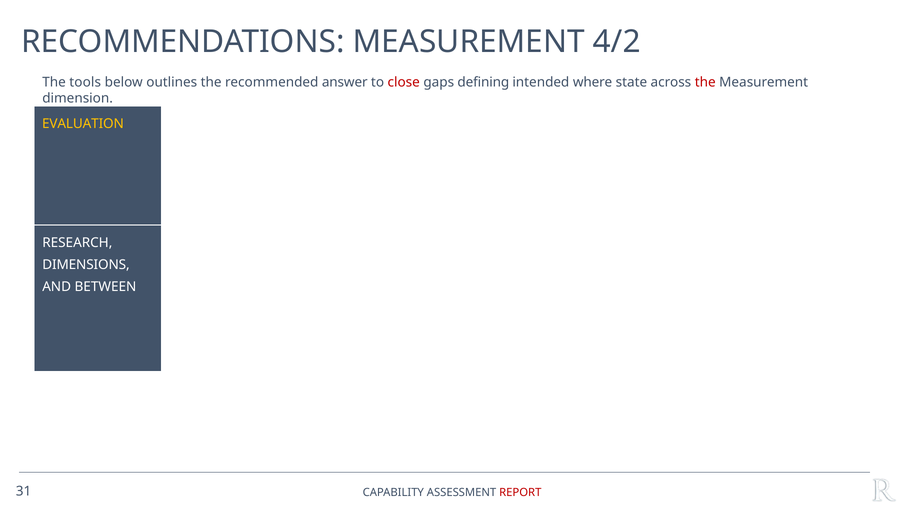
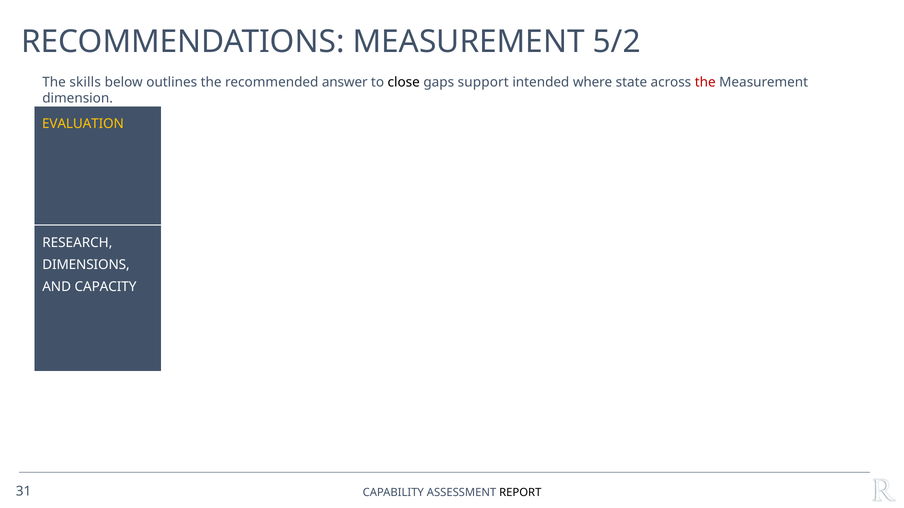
4/2: 4/2 -> 5/2 (617, 42)
tools: tools -> skills (85, 82)
close colour: red -> black (404, 82)
defining: defining -> support (483, 82)
BETWEEN: BETWEEN -> CAPACITY (106, 287)
REPORT colour: red -> black (520, 493)
